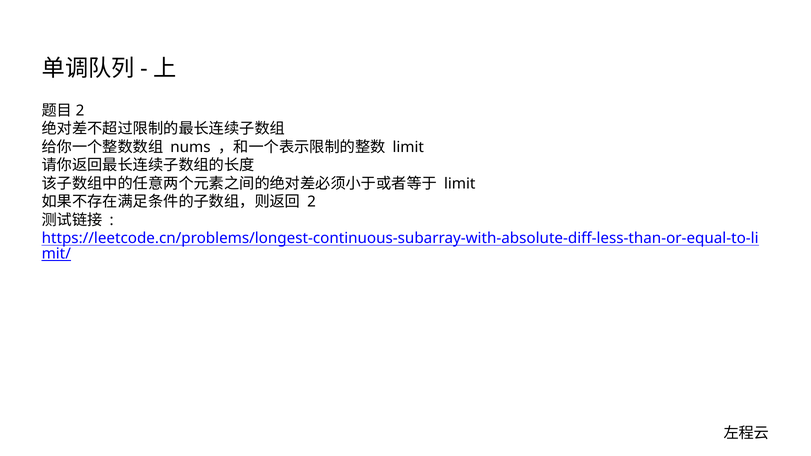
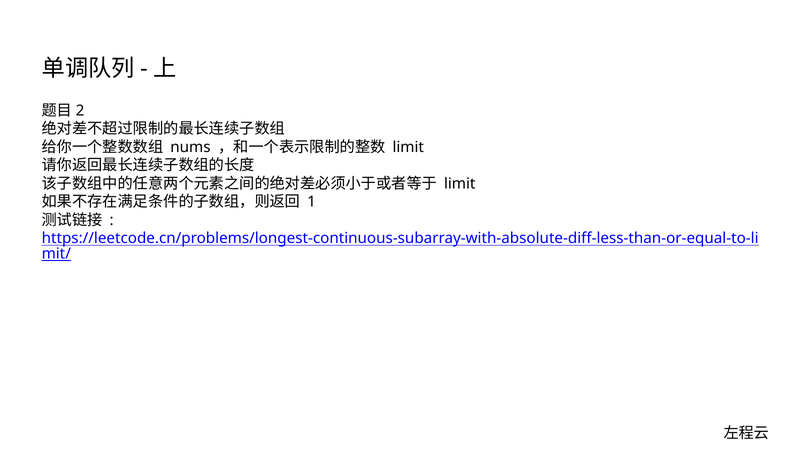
2: 2 -> 1 (312, 202)
